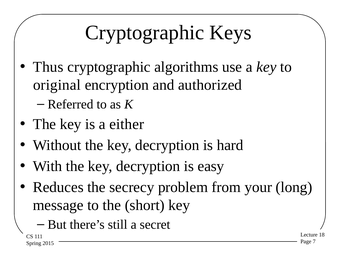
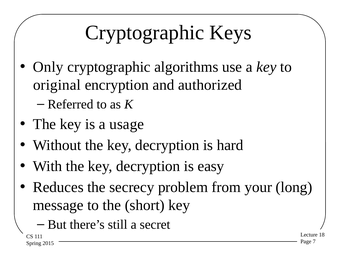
Thus: Thus -> Only (48, 67)
either: either -> usage (127, 124)
